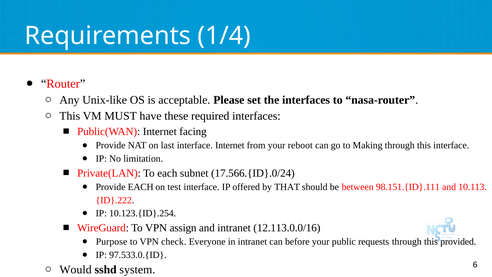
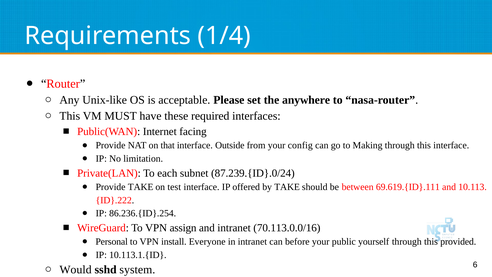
the interfaces: interfaces -> anywhere (306, 100)
last: last -> that (168, 145)
interface Internet: Internet -> Outside (230, 145)
reboot: reboot -> config (300, 145)
17.566.{ID}.0/24: 17.566.{ID}.0/24 -> 87.239.{ID}.0/24 (253, 173)
Provide EACH: EACH -> TAKE (141, 187)
by THAT: THAT -> TAKE (287, 187)
98.151.{ID}.111: 98.151.{ID}.111 -> 69.619.{ID}.111 (408, 187)
10.123.{ID}.254: 10.123.{ID}.254 -> 86.236.{ID}.254 (143, 213)
12.113.0.0/16: 12.113.0.0/16 -> 70.113.0.0/16 (287, 228)
Purpose: Purpose -> Personal (112, 241)
check: check -> install (174, 241)
requests: requests -> yourself (374, 241)
97.533.0.{ID: 97.533.0.{ID -> 10.113.1.{ID (138, 255)
